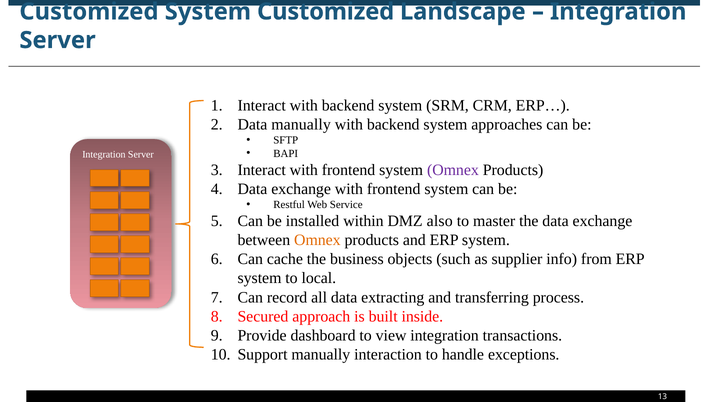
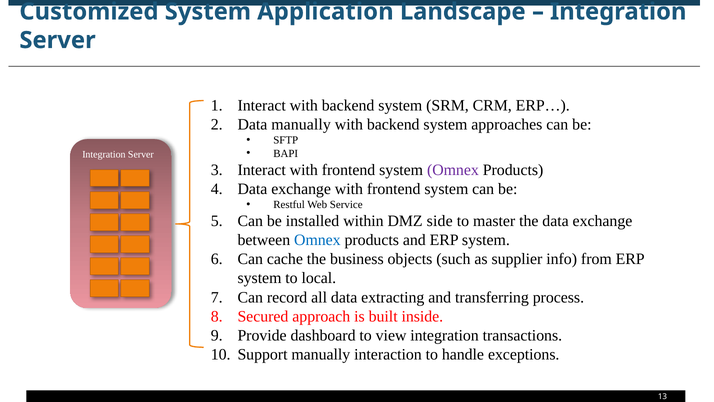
System Customized: Customized -> Application (325, 12)
also: also -> side (440, 221)
Omnex colour: orange -> blue (317, 240)
